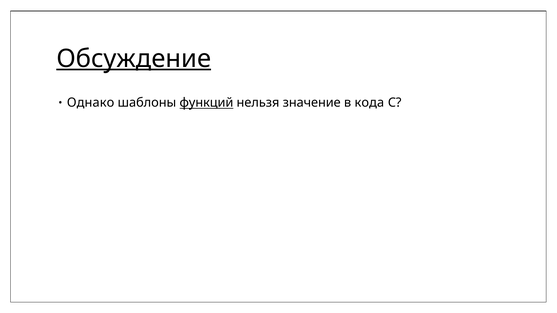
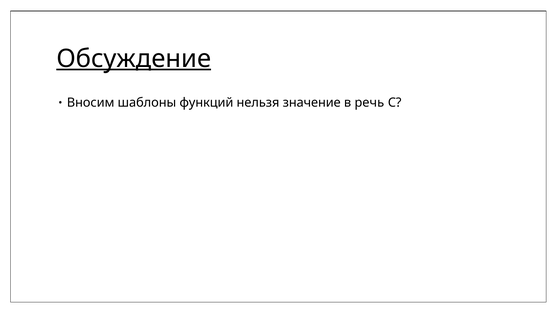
Однако: Однако -> Вносим (91, 103)
функций underline: present -> none (206, 103)
кода: кода -> речь (369, 103)
